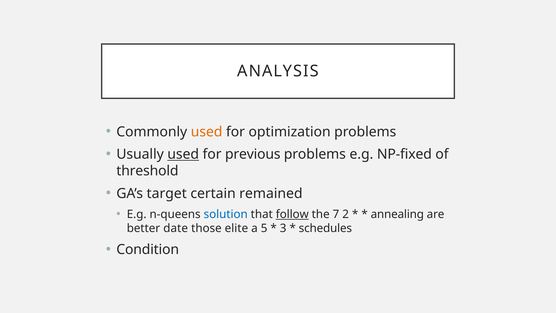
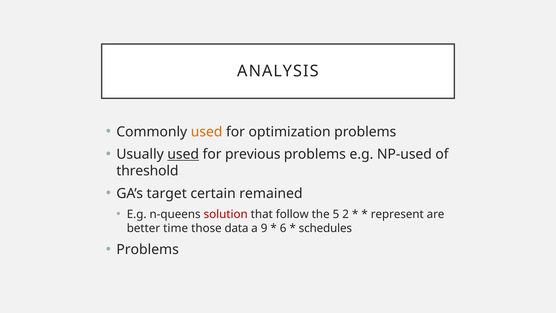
NP-fixed: NP-fixed -> NP-used (404, 154)
solution colour: blue -> red (226, 214)
follow underline: present -> none (292, 214)
7: 7 -> 5 (336, 214)
annealing: annealing -> represent (397, 214)
date: date -> time (176, 228)
elite: elite -> data (236, 228)
5: 5 -> 9 (264, 228)
3: 3 -> 6 (283, 228)
Condition: Condition -> Problems (148, 249)
